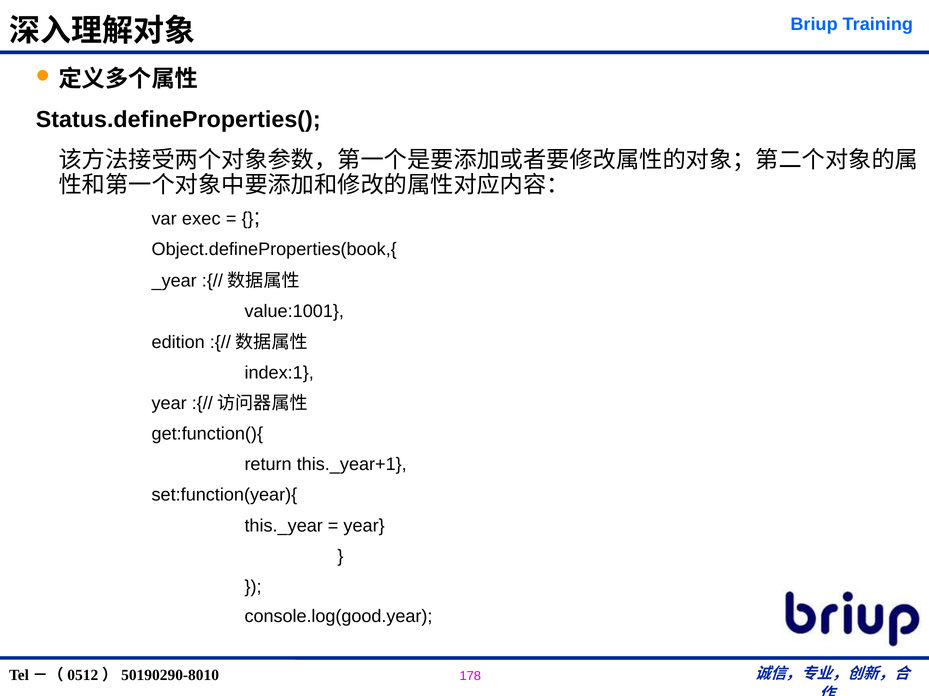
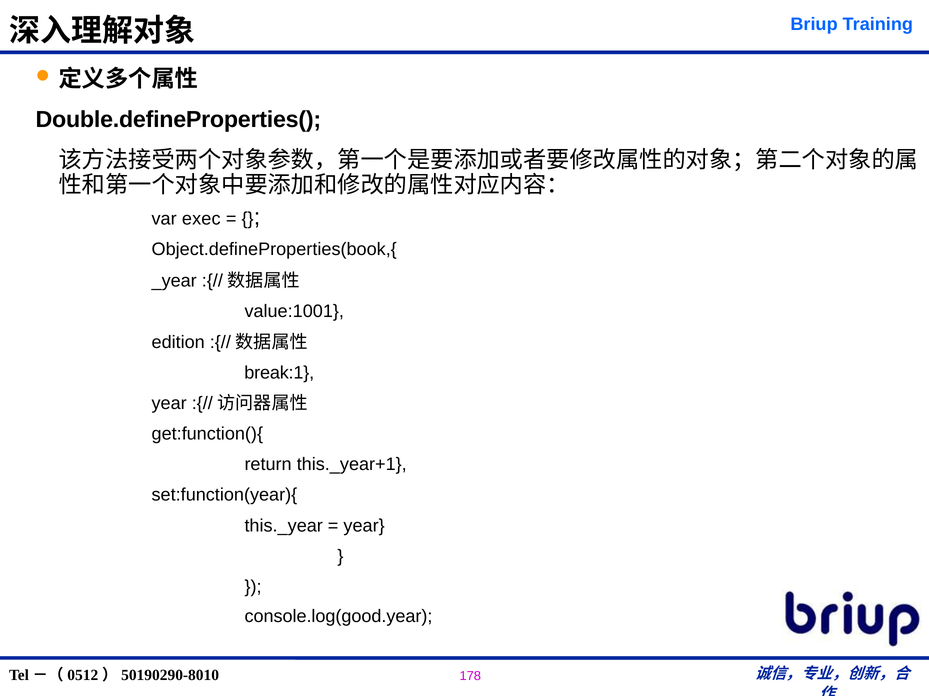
Status.defineProperties(: Status.defineProperties( -> Double.defineProperties( (178, 120)
index:1: index:1 -> break:1 (279, 373)
